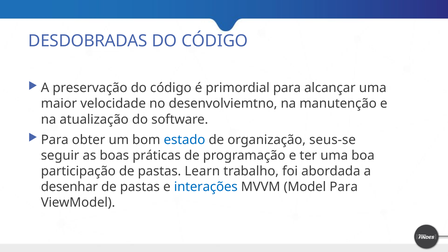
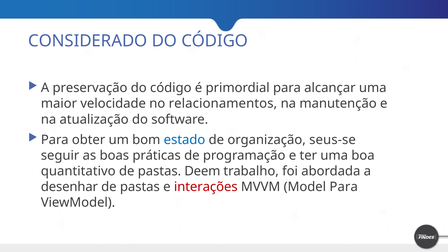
DESDOBRADAS: DESDOBRADAS -> CONSIDERADO (88, 41)
desenvolviemtno: desenvolviemtno -> relacionamentos (223, 104)
participação: participação -> quantitativo (78, 171)
Learn: Learn -> Deem (202, 171)
interações colour: blue -> red (206, 187)
